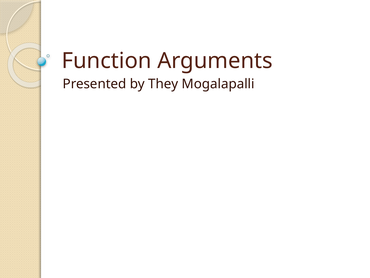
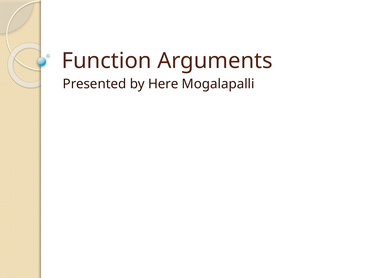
They: They -> Here (163, 84)
